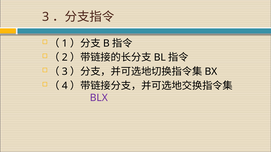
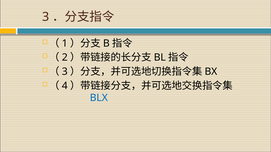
BLX colour: purple -> blue (99, 98)
